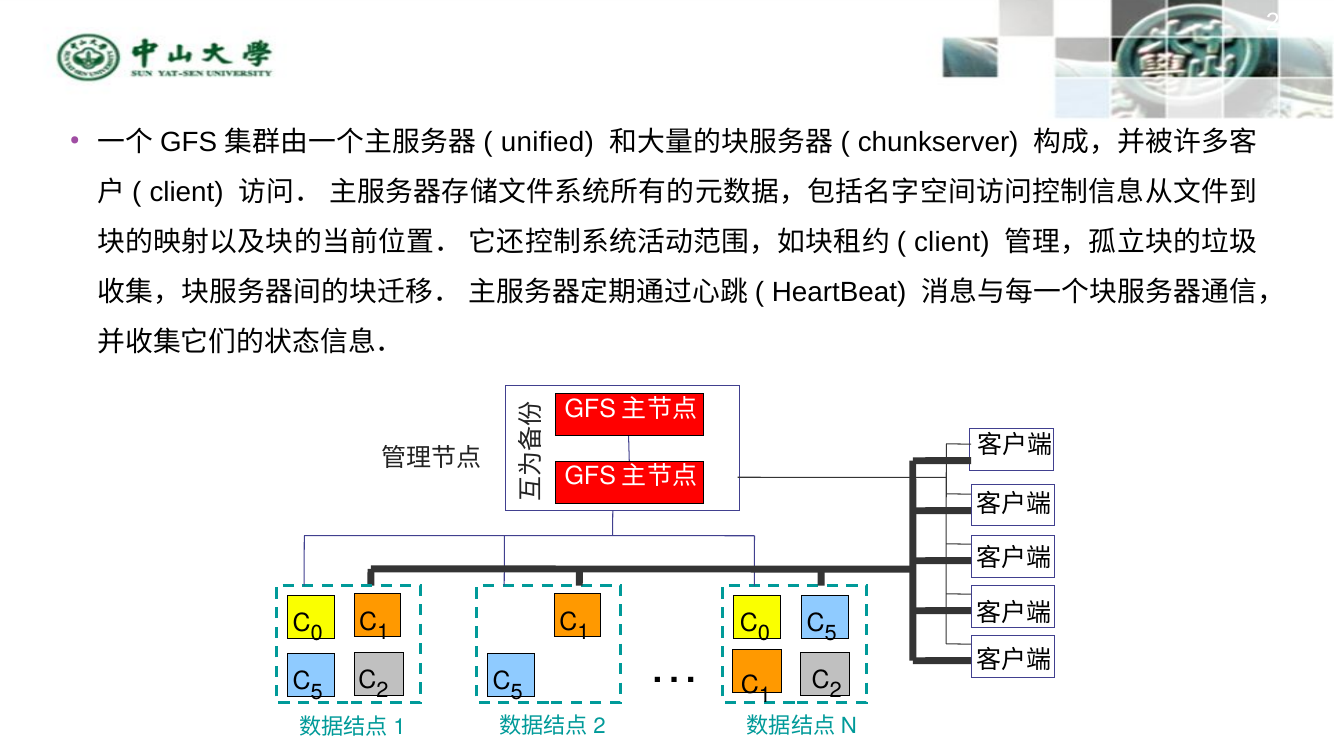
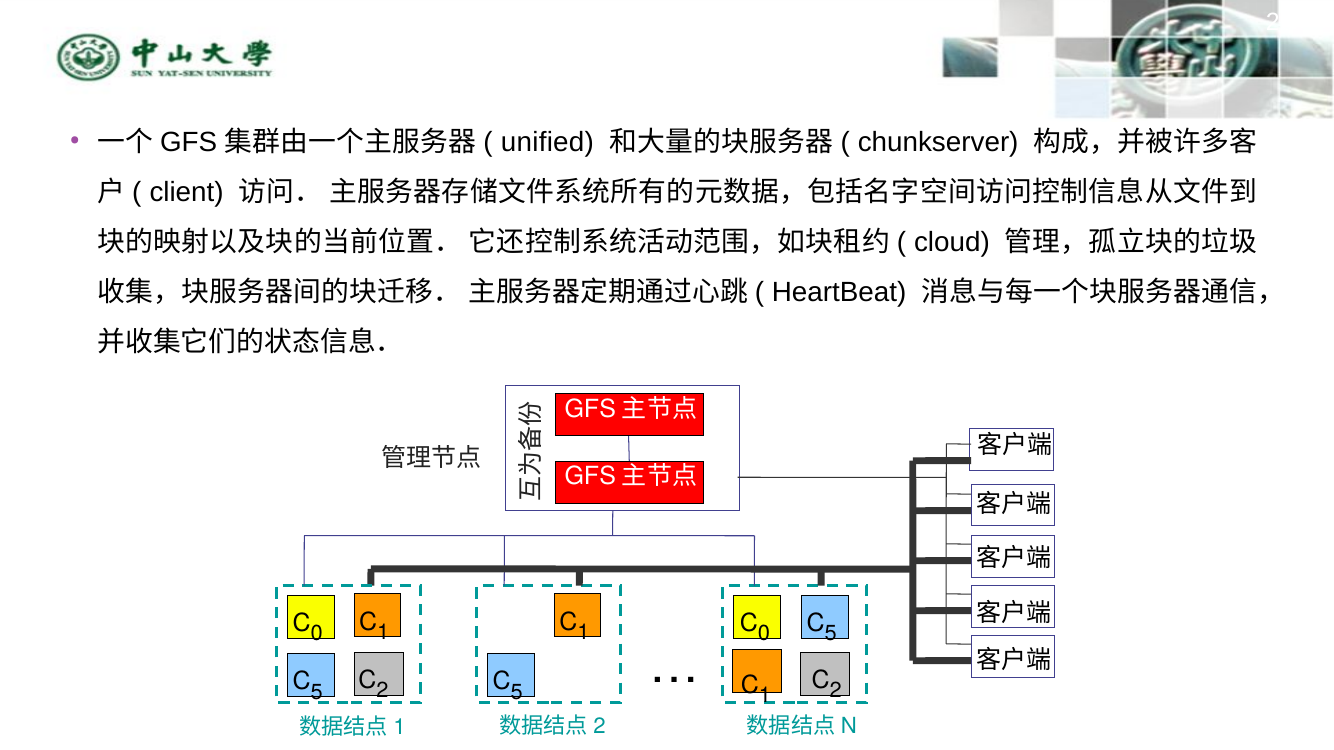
client: client -> cloud (952, 242)
